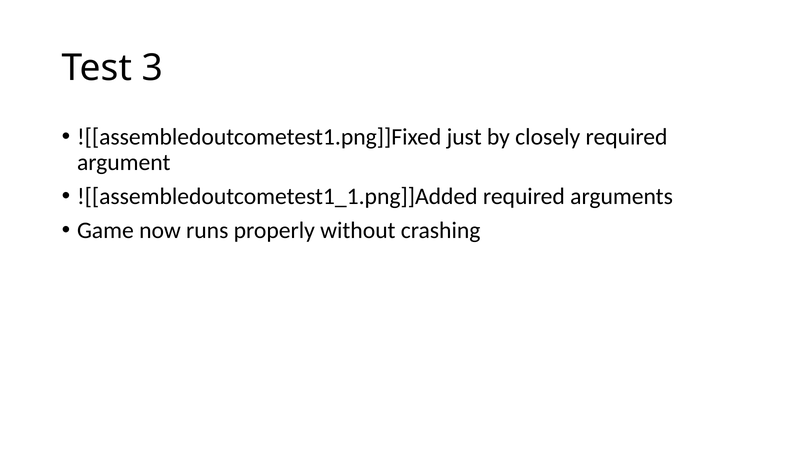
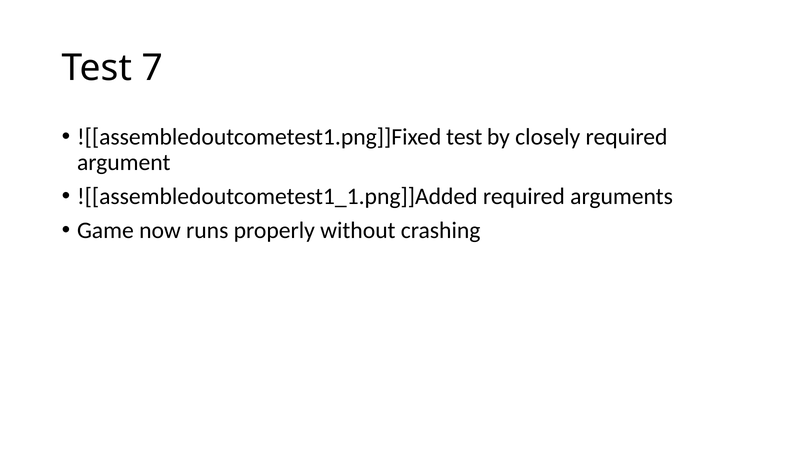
3: 3 -> 7 (152, 68)
![[assembledoutcometest1.png]]Fixed just: just -> test (464, 137)
